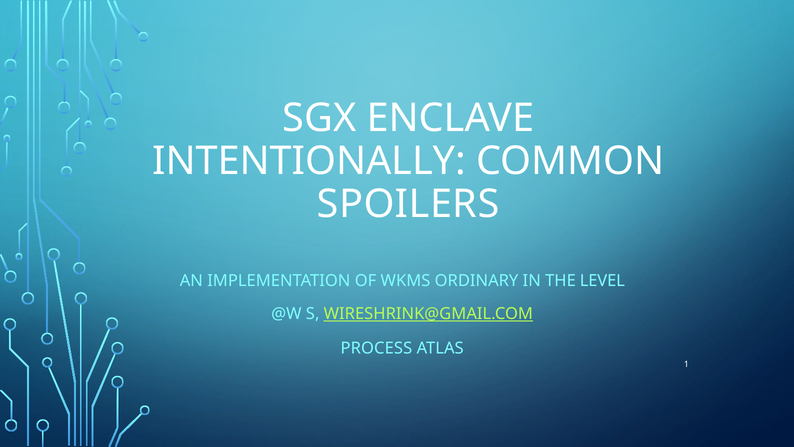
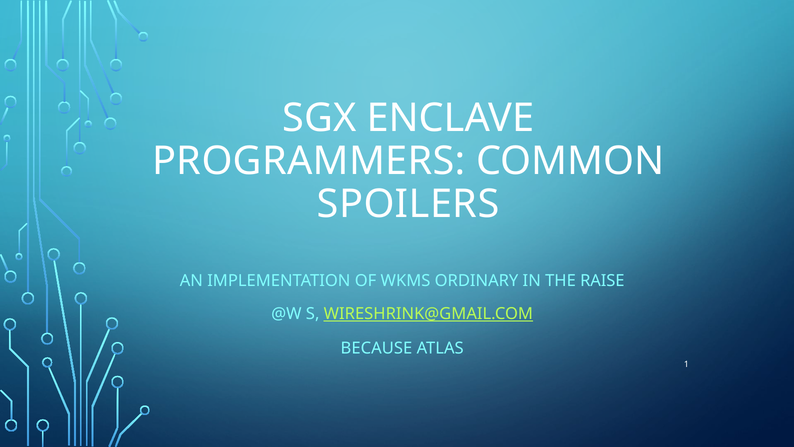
INTENTIONALLY: INTENTIONALLY -> PROGRAMMERS (309, 161)
LEVEL: LEVEL -> RAISE (602, 281)
PROCESS: PROCESS -> BECAUSE (376, 348)
